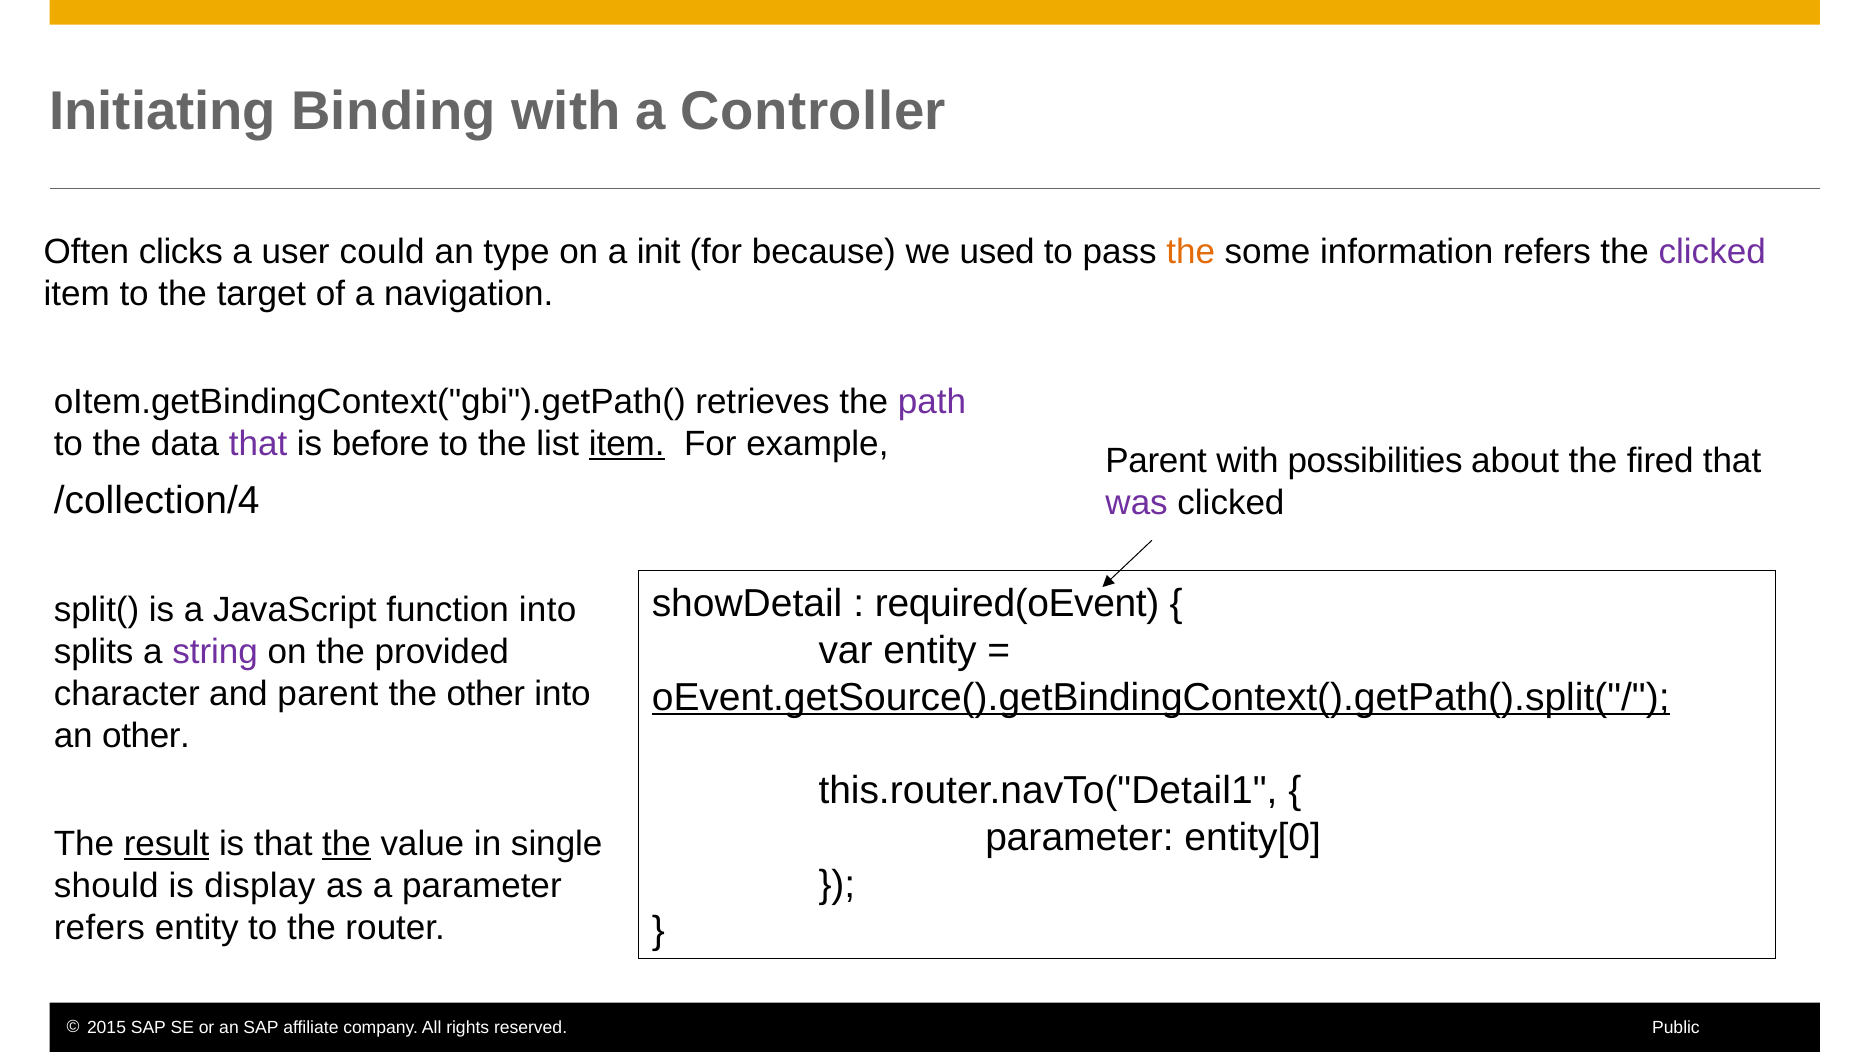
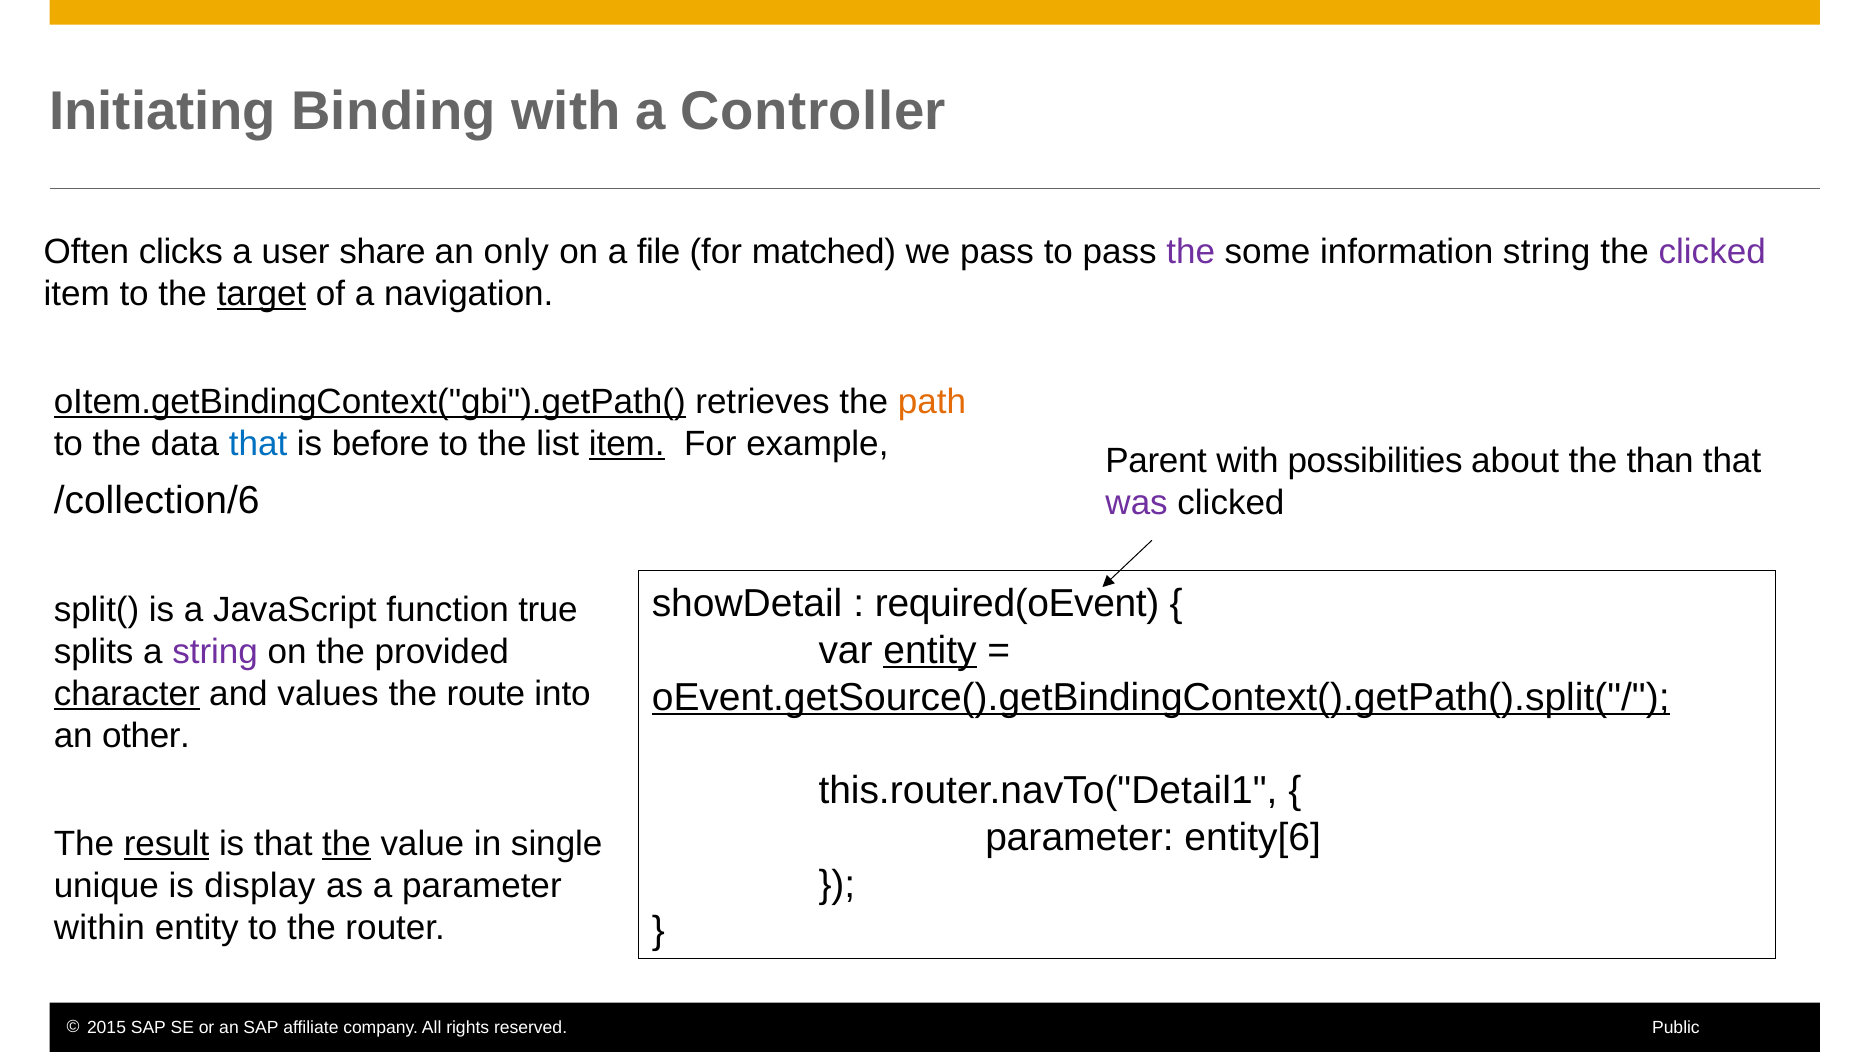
could: could -> share (382, 252)
type: type -> only (516, 252)
init: init -> file (659, 252)
because: because -> matched (824, 252)
we used: used -> pass (997, 252)
the colour: orange -> purple (1191, 252)
information refers: refers -> string (1547, 252)
target underline: none -> present (261, 294)
oItem.getBindingContext("gbi").getPath( underline: none -> present (370, 402)
path colour: purple -> orange (932, 402)
that colour: purple -> blue (258, 444)
fired: fired -> than (1660, 461)
/collection/4: /collection/4 -> /collection/6 (157, 500)
function into: into -> true (548, 610)
entity underline: none -> present (930, 650)
character underline: none -> present (127, 694)
and parent: parent -> values (328, 694)
the other: other -> route (486, 694)
entity[0: entity[0 -> entity[6 (1253, 837)
should: should -> unique (106, 886)
refers: refers -> within (99, 928)
